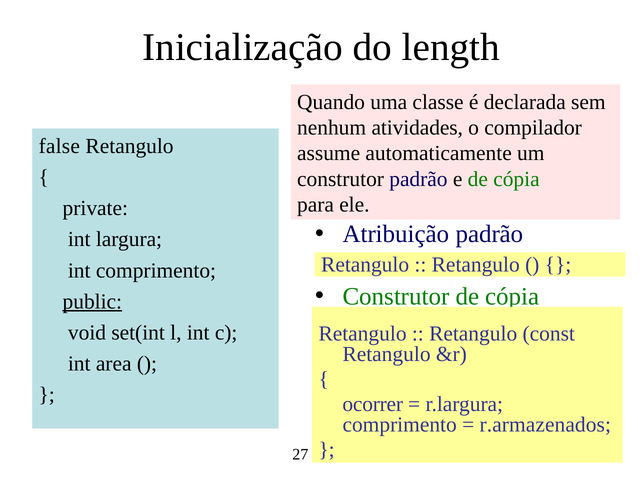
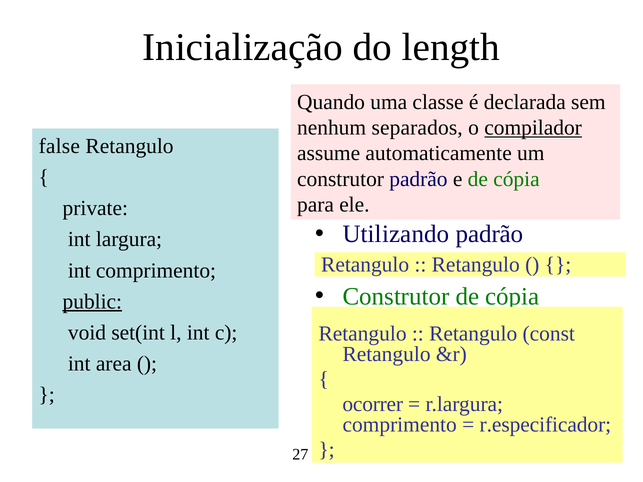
atividades: atividades -> separados (417, 128)
compilador underline: none -> present (533, 128)
Atribuição: Atribuição -> Utilizando (396, 234)
r.armazenados: r.armazenados -> r.especificador (545, 425)
